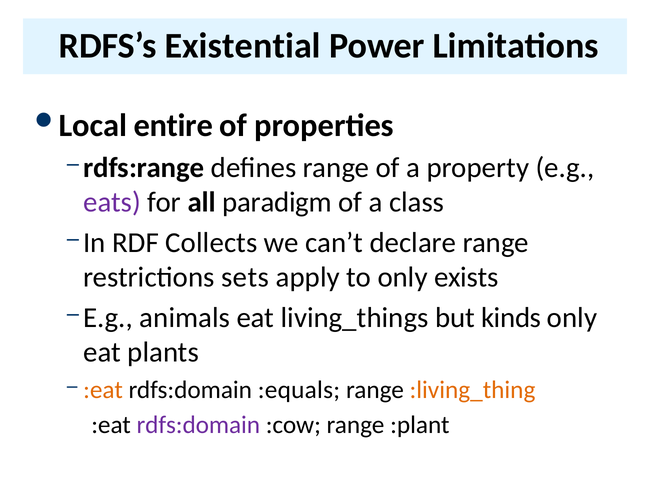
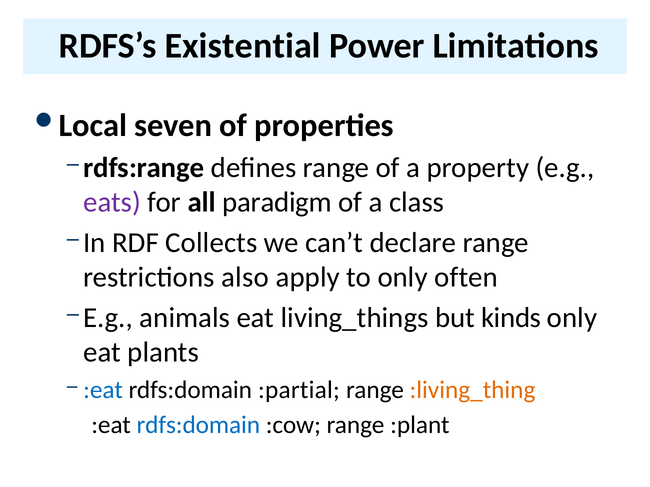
entire: entire -> seven (173, 125)
sets: sets -> also (245, 278)
exists: exists -> often (466, 278)
:eat colour: orange -> blue (103, 390)
:equals: :equals -> :partial (299, 390)
rdfs:domain colour: purple -> blue (198, 426)
